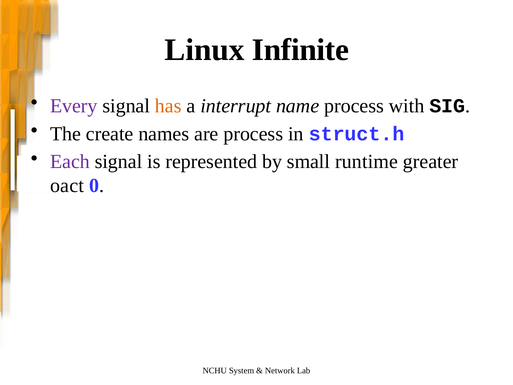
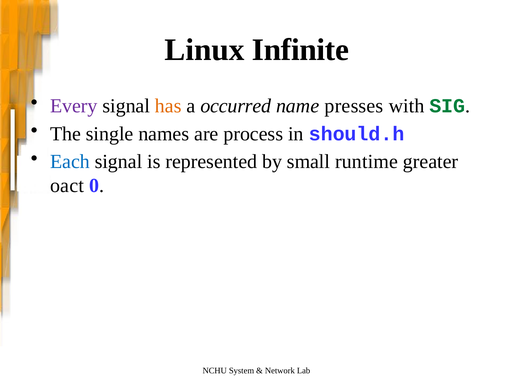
interrupt: interrupt -> occurred (236, 106)
name process: process -> presses (354, 106)
SIG colour: black -> green (447, 106)
create: create -> single (110, 134)
struct.h: struct.h -> should.h (357, 134)
Each colour: purple -> blue (70, 162)
